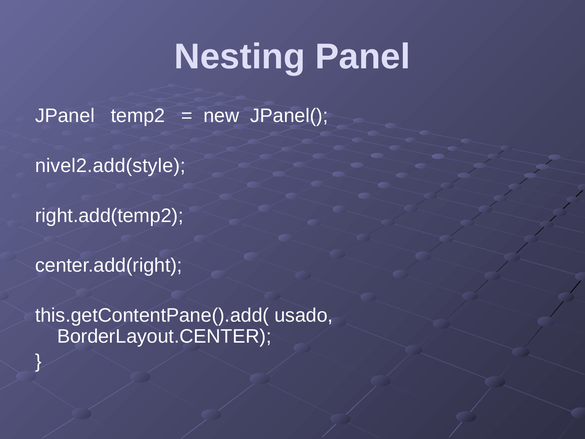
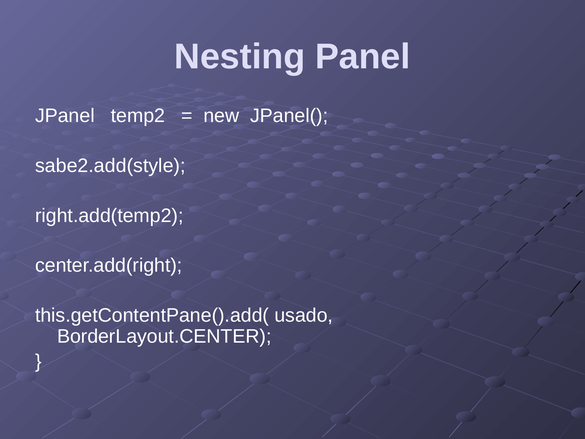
nivel2.add(style: nivel2.add(style -> sabe2.add(style (110, 166)
